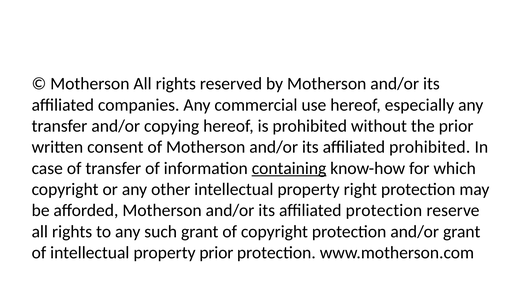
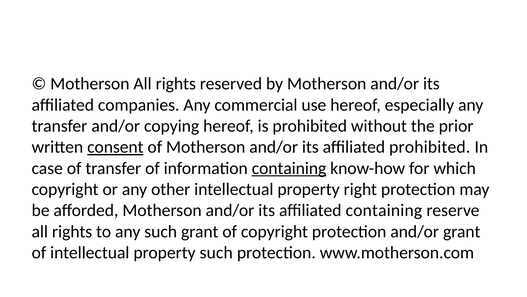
consent underline: none -> present (115, 147)
affiliated protection: protection -> containing (384, 210)
property prior: prior -> such (216, 252)
